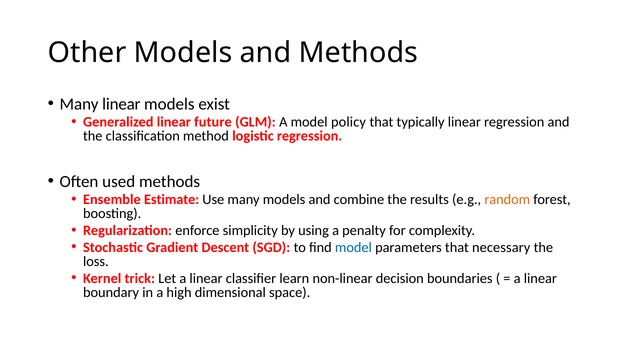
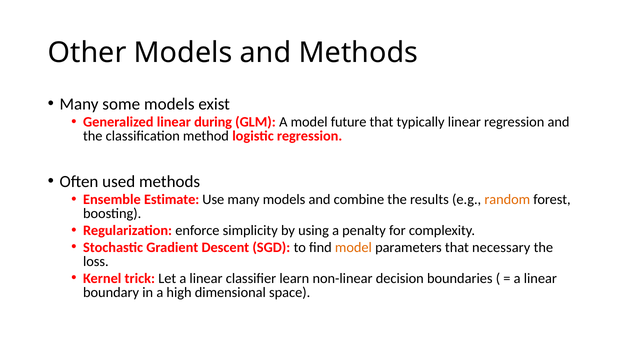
Many linear: linear -> some (121, 104)
future: future -> during (213, 122)
policy: policy -> future (349, 122)
model colour: blue -> orange (353, 247)
